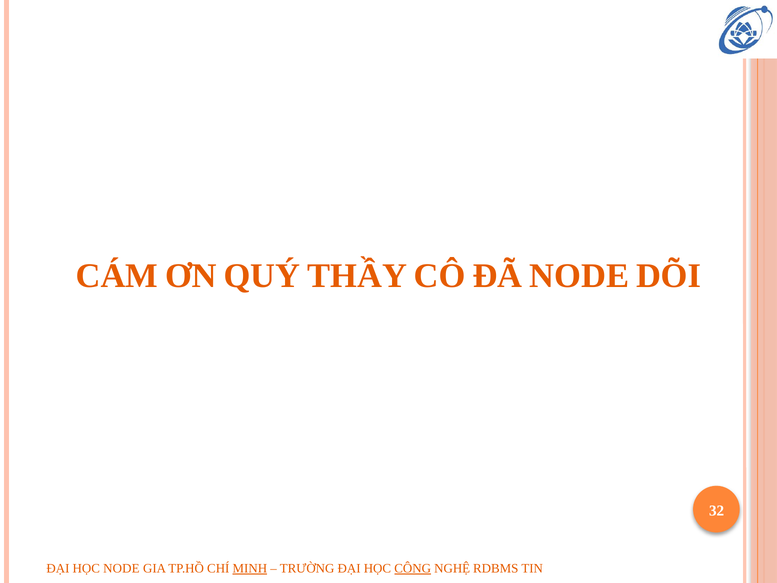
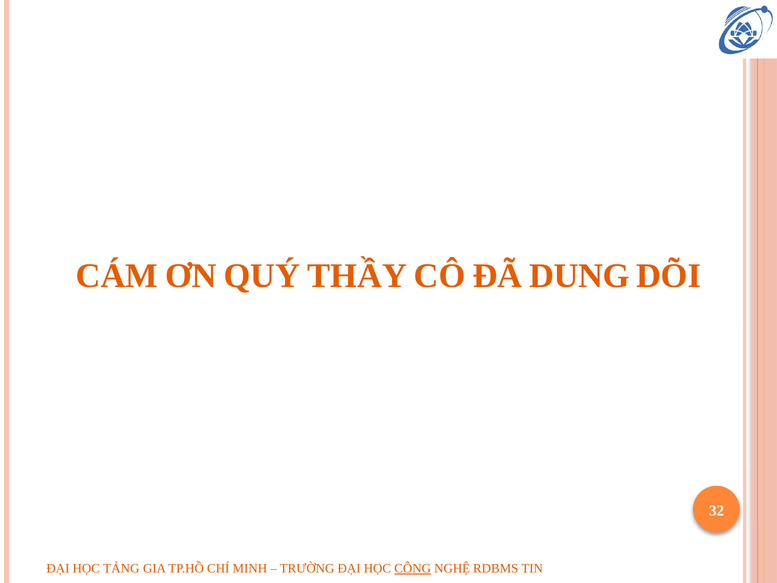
ĐÃ NODE: NODE -> DUNG (579, 276)
HỌC NODE: NODE -> TẢNG (121, 568)
MINH underline: present -> none (250, 568)
